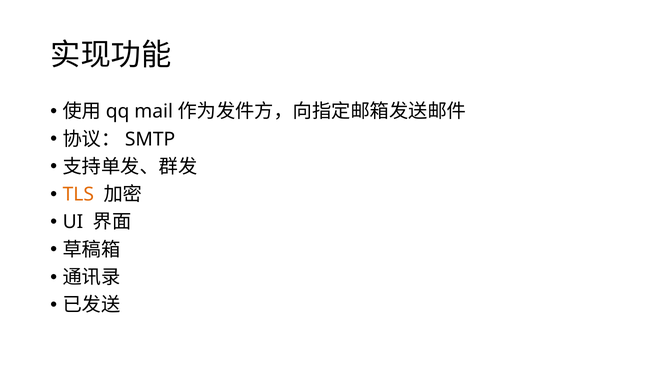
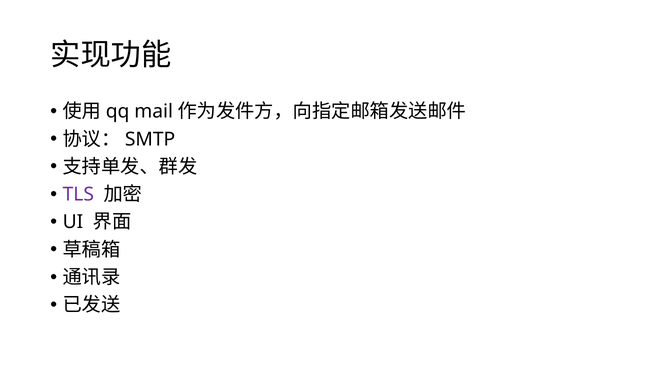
TLS colour: orange -> purple (78, 195)
